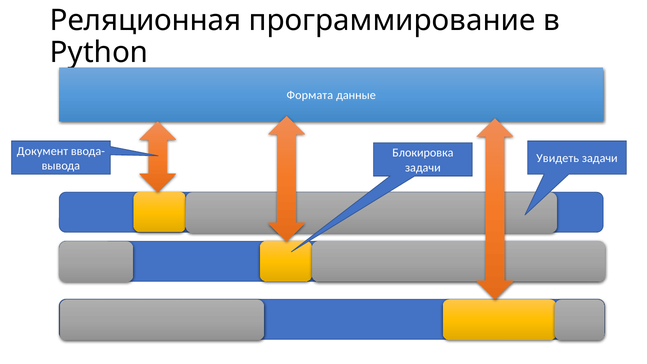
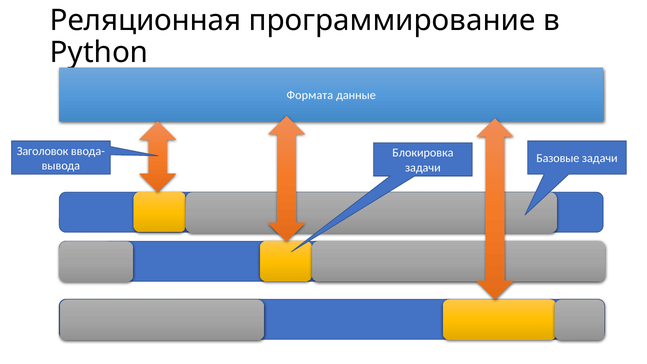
Документ: Документ -> Заголовок (43, 151)
Увидеть: Увидеть -> Базовые (558, 158)
